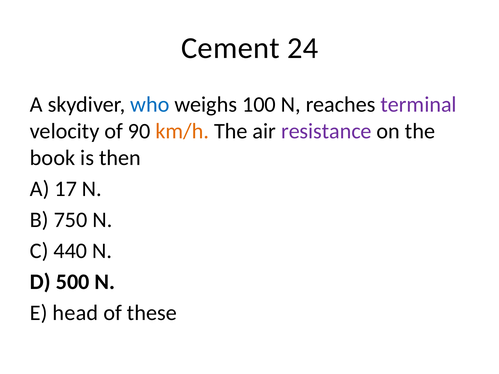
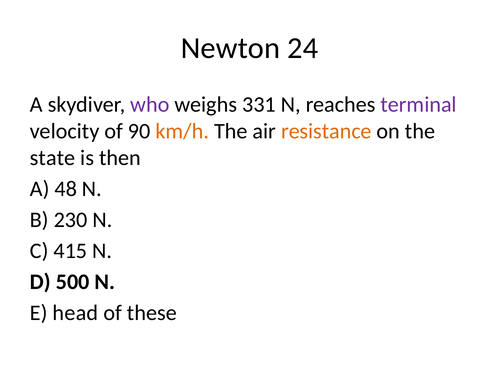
Cement: Cement -> Newton (230, 48)
who colour: blue -> purple (150, 105)
100: 100 -> 331 (259, 105)
resistance colour: purple -> orange (326, 131)
book: book -> state (53, 158)
17: 17 -> 48 (66, 189)
750: 750 -> 230 (71, 220)
440: 440 -> 415 (70, 251)
